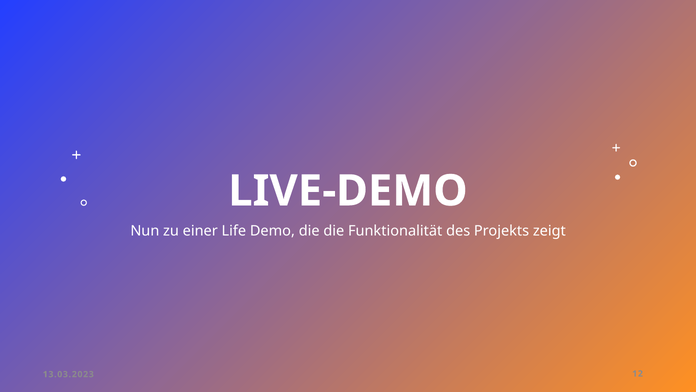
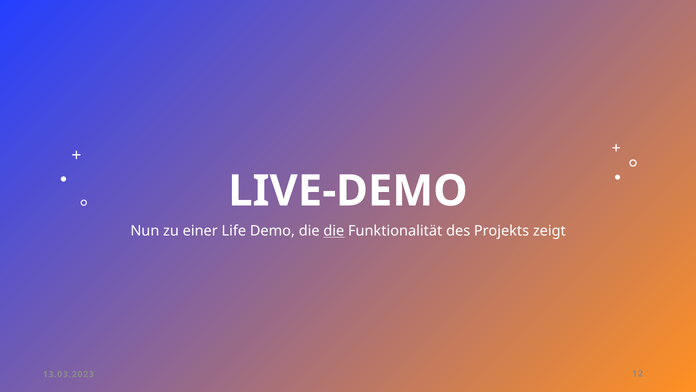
die underline: none -> present (334, 231)
